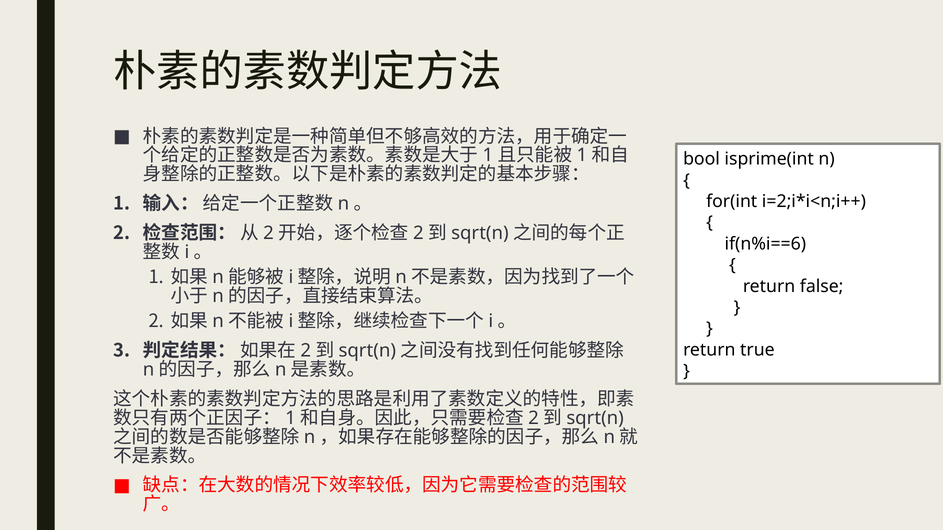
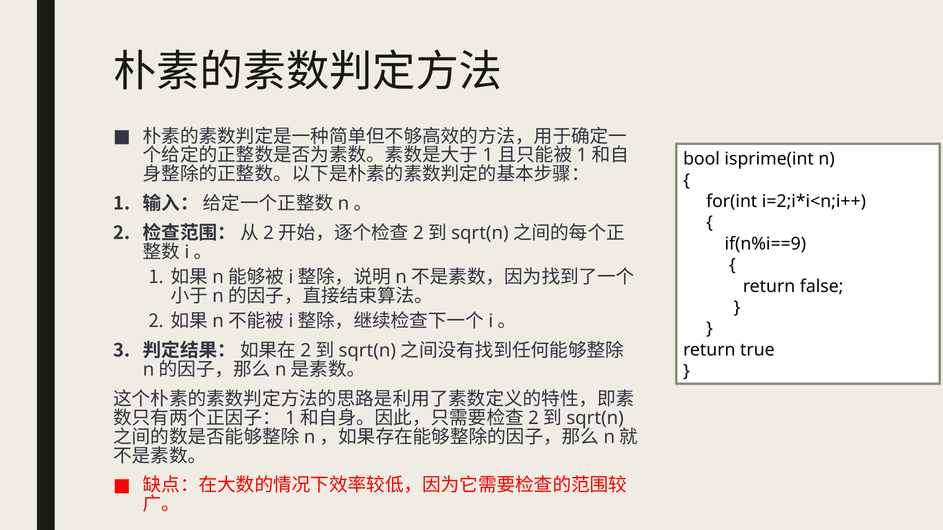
if(n%i==6: if(n%i==6 -> if(n%i==9 (765, 244)
